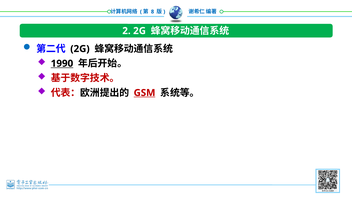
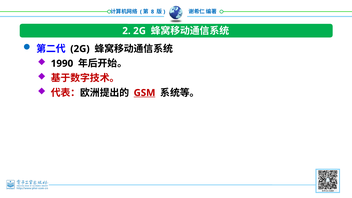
1990 underline: present -> none (62, 63)
